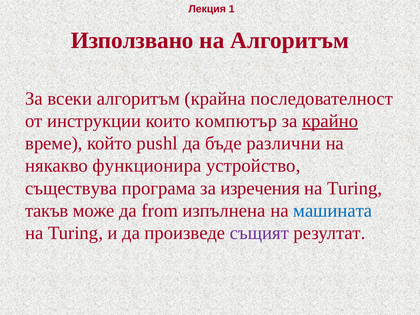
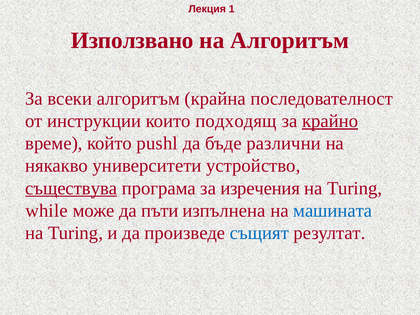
компютър: компютър -> подходящ (236, 121)
функционира: функционира -> университети (147, 166)
съществува underline: none -> present (71, 188)
такъв: такъв -> while (47, 211)
from: from -> пъти (160, 211)
същият colour: purple -> blue (259, 233)
